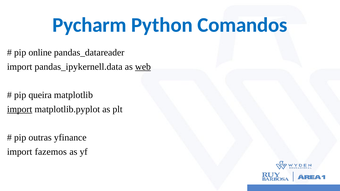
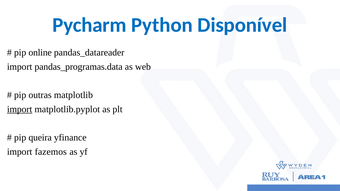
Comandos: Comandos -> Disponível (242, 25)
pandas_ipykernell.data: pandas_ipykernell.data -> pandas_programas.data (79, 67)
web underline: present -> none (143, 67)
queira: queira -> outras (40, 95)
outras: outras -> queira (40, 138)
